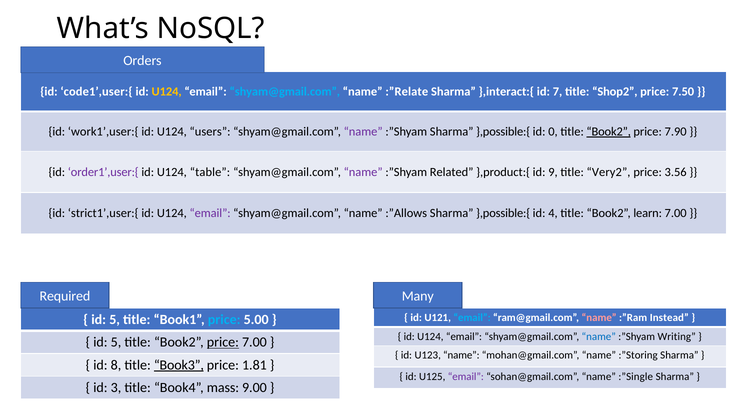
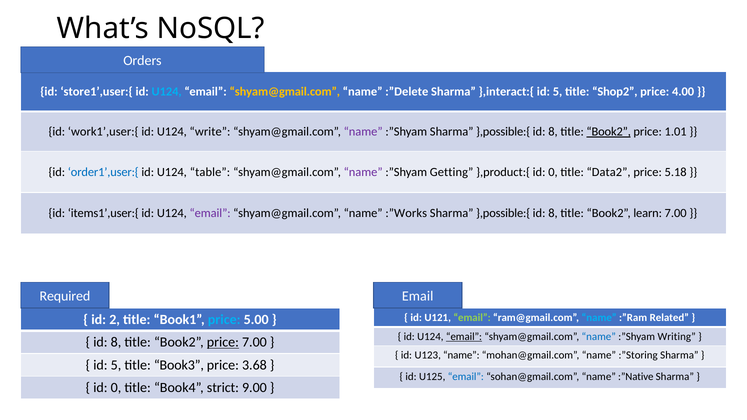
code1’,user:{: code1’,user:{ -> store1’,user:{ (97, 92)
U124 colour: yellow -> light blue (167, 92)
shyam@gmail.com colour: light blue -> yellow (285, 92)
:”Relate: :”Relate -> :”Delete (407, 92)
7: 7 -> 5 (558, 92)
7.50: 7.50 -> 4.00 (683, 92)
users: users -> write (210, 132)
0: 0 -> 8 (553, 132)
7.90: 7.90 -> 1.01 (676, 132)
order1’,user:{ colour: purple -> blue (103, 172)
Related: Related -> Getting (452, 172)
},product:{ id 9: 9 -> 0 (553, 172)
Very2: Very2 -> Data2 (609, 172)
3.56: 3.56 -> 5.18 (676, 172)
strict1’,user:{: strict1’,user:{ -> items1’,user:{ (103, 213)
:”Allows: :”Allows -> :”Works (406, 213)
4: 4 -> 8 (553, 213)
Many: Many -> Email (418, 296)
email colour: light blue -> light green (472, 318)
name colour: pink -> light blue (599, 318)
Instead: Instead -> Related (669, 318)
5: 5 -> 2 (115, 320)
email underline: none -> present (464, 337)
5: 5 -> 8 (116, 342)
8: 8 -> 5 (116, 365)
Book3 underline: present -> none (179, 365)
1.81: 1.81 -> 3.68 (254, 365)
email colour: purple -> blue (466, 377)
:”Single: :”Single -> :”Native (636, 377)
3: 3 -> 0 (116, 388)
mass: mass -> strict (223, 388)
